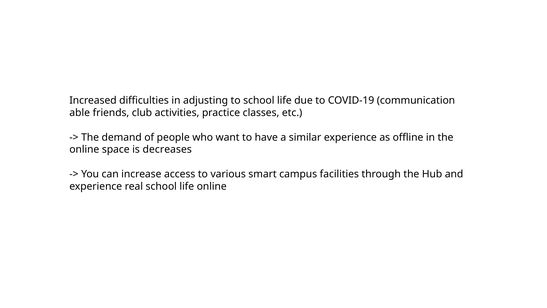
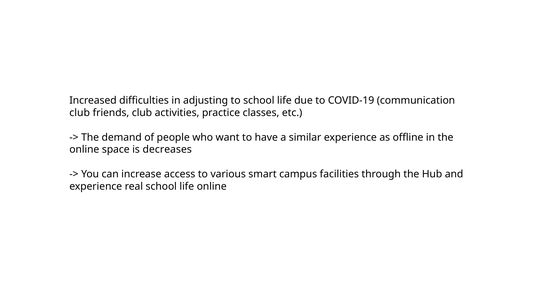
able: able -> club (80, 113)
